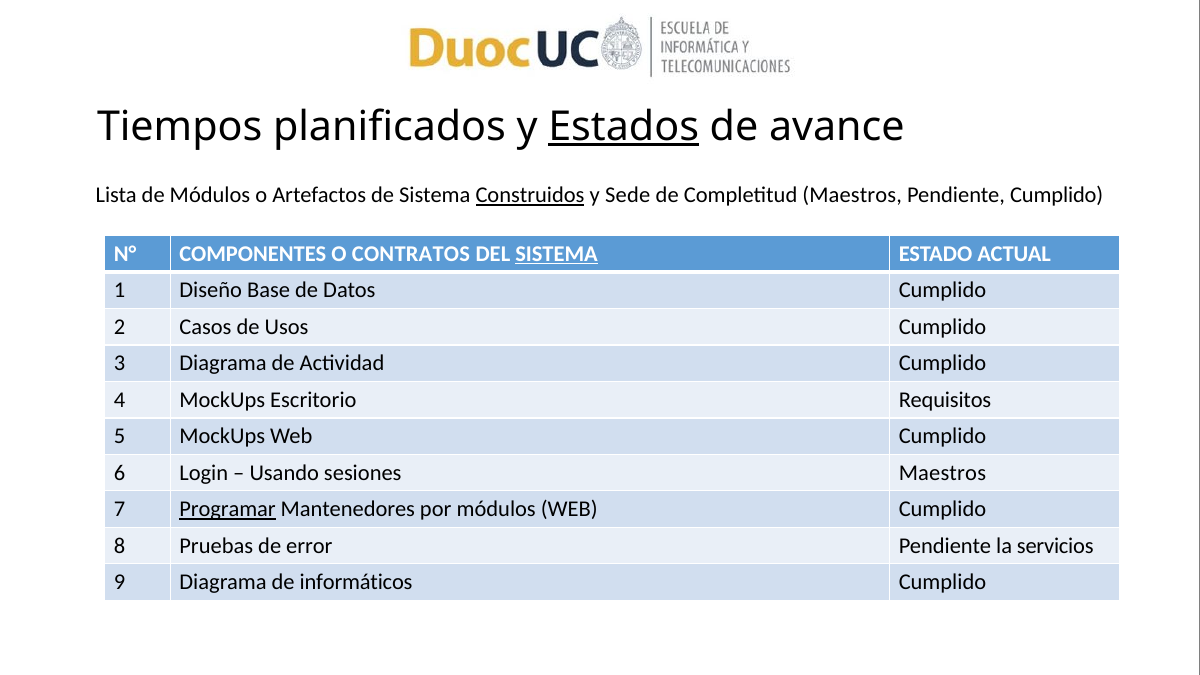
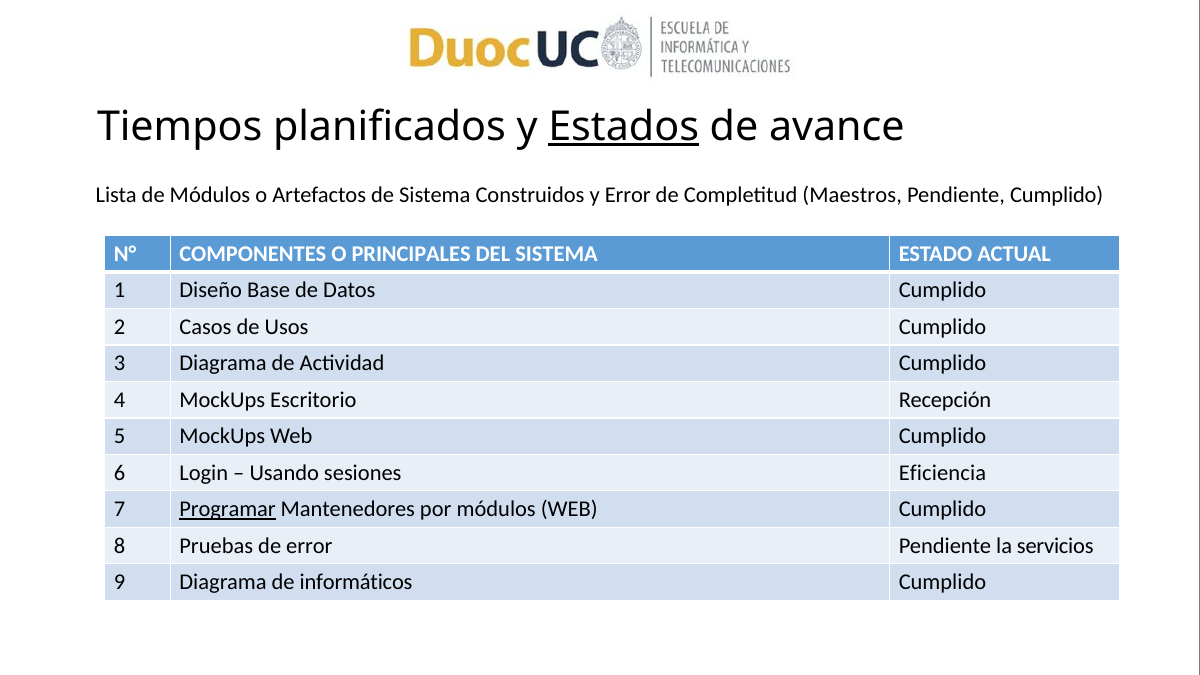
Construidos underline: present -> none (530, 195)
y Sede: Sede -> Error (628, 195)
CONTRATOS: CONTRATOS -> PRINCIPALES (411, 254)
SISTEMA underline: present -> none (557, 254)
Requisitos: Requisitos -> Recepción (945, 400)
sesiones Maestros: Maestros -> Eficiencia (942, 473)
